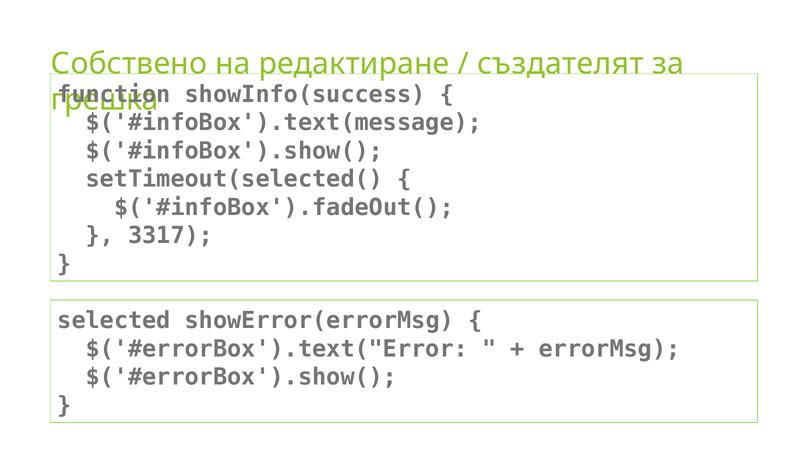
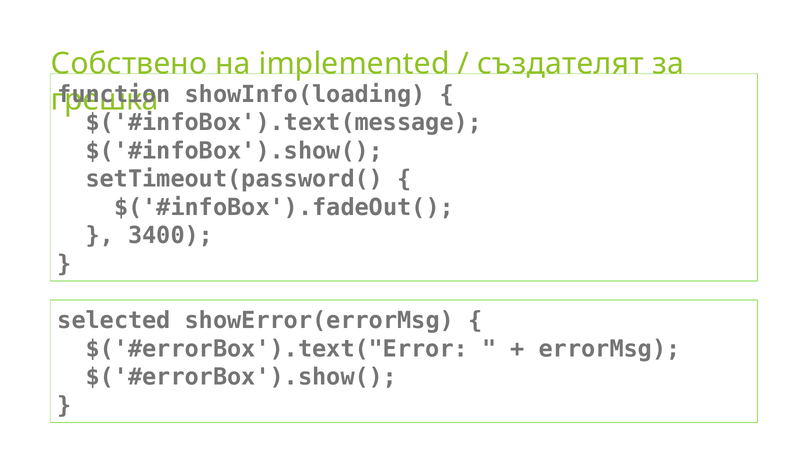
редактиране: редактиране -> implemented (354, 64)
showInfo(success: showInfo(success -> showInfo(loading (305, 94)
setTimeout(selected(: setTimeout(selected( -> setTimeout(password( (234, 179)
3317: 3317 -> 3400 (171, 236)
